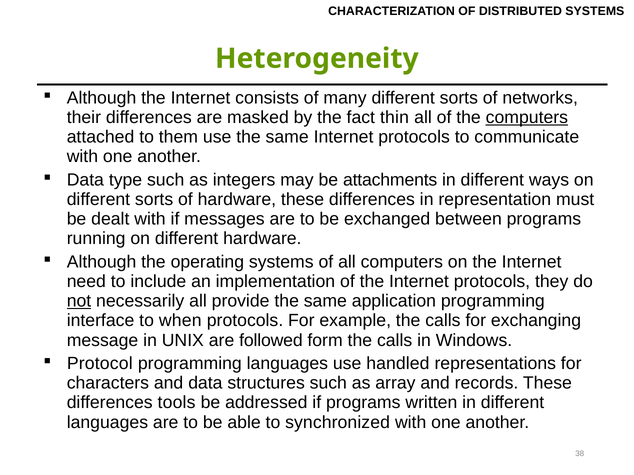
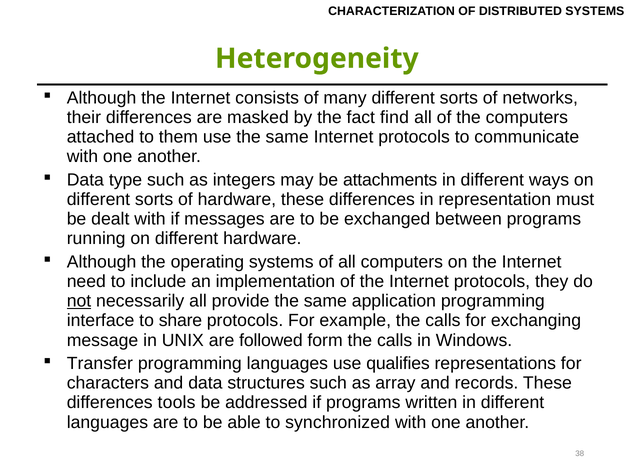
thin: thin -> find (395, 117)
computers underline: present -> none (527, 117)
when: when -> share (180, 321)
Protocol: Protocol -> Transfer (100, 364)
handled: handled -> qualifies (398, 364)
